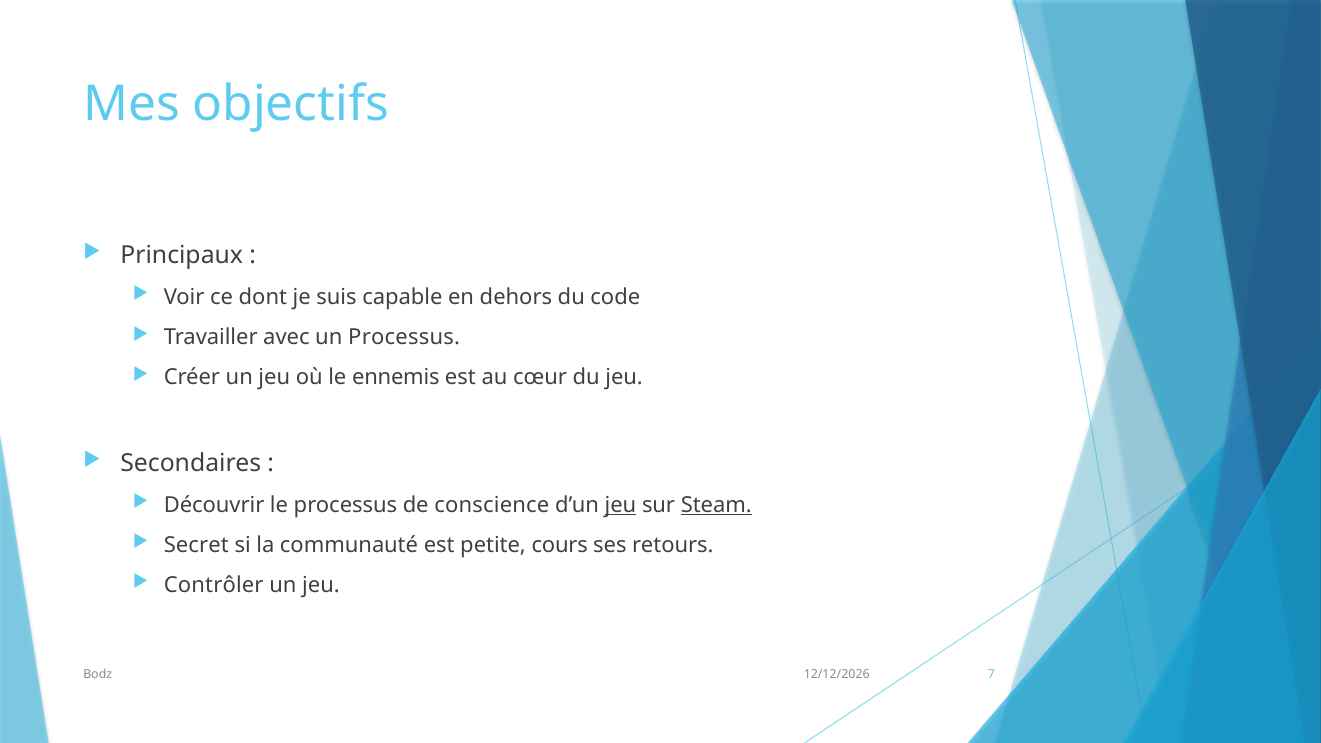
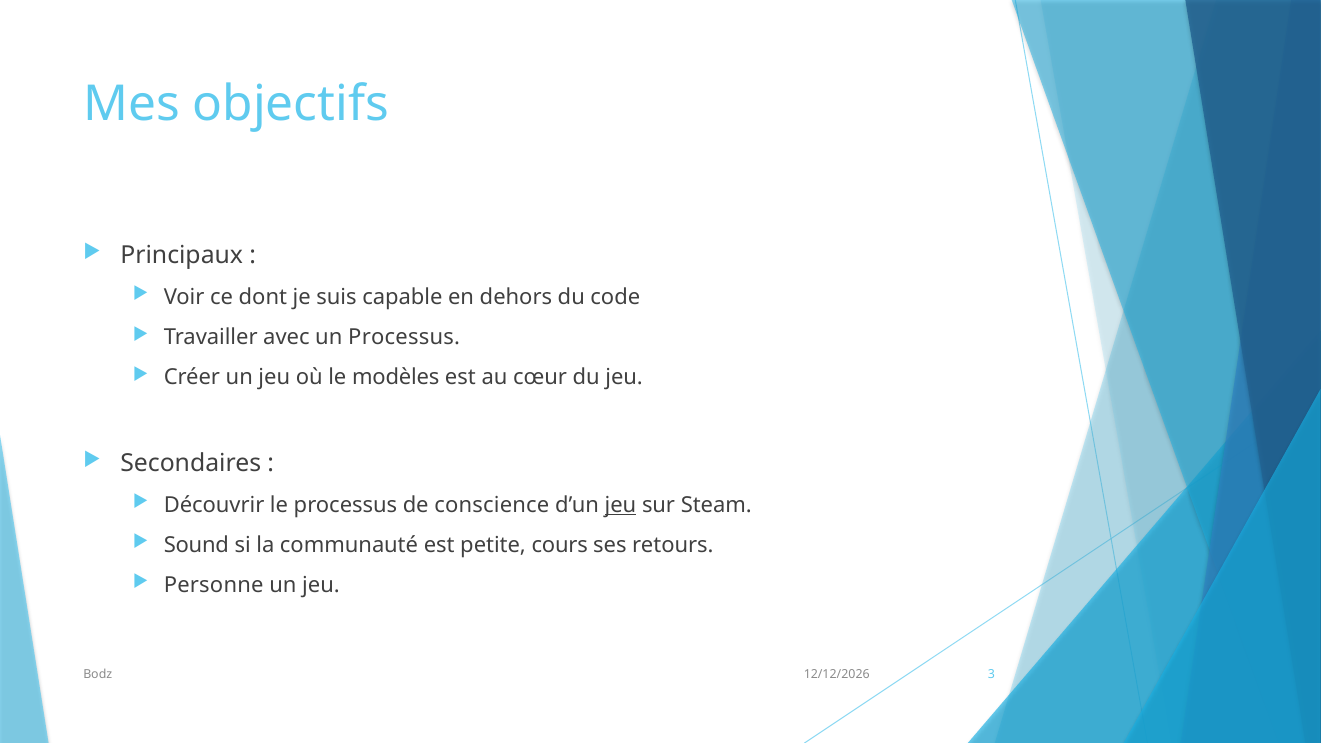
ennemis: ennemis -> modèles (396, 378)
Steam underline: present -> none (716, 505)
Secret: Secret -> Sound (196, 545)
Contrôler: Contrôler -> Personne (214, 585)
7: 7 -> 3 (992, 674)
